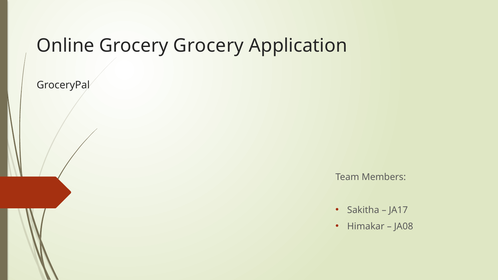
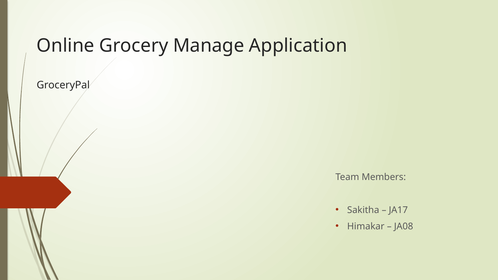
Grocery Grocery: Grocery -> Manage (209, 46)
